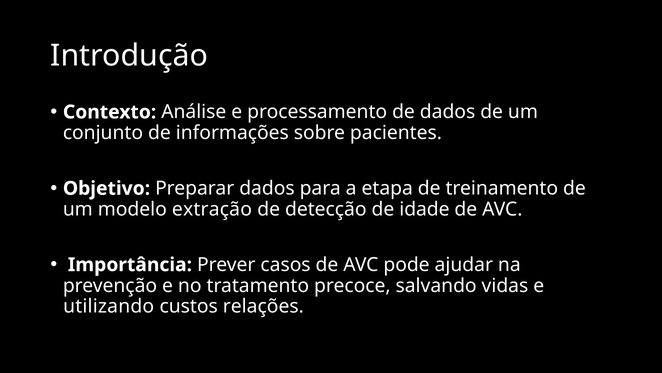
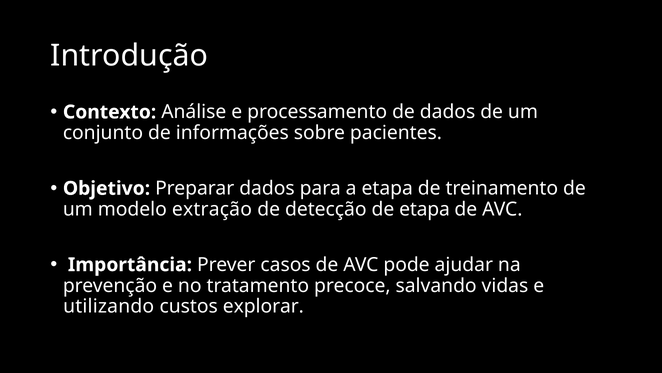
de idade: idade -> etapa (425, 209)
relações: relações -> explorar (263, 306)
